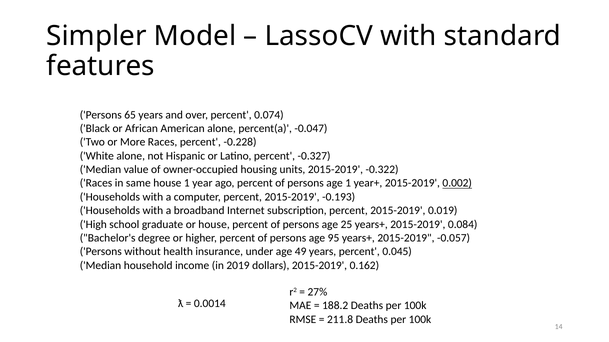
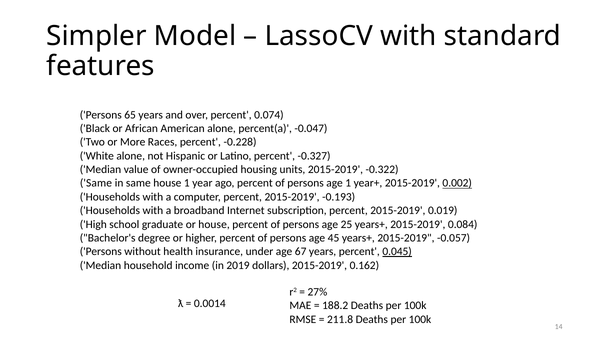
Races: Races -> Same (96, 184)
95: 95 -> 45 (334, 238)
49: 49 -> 67 (301, 252)
0.045 underline: none -> present (397, 252)
